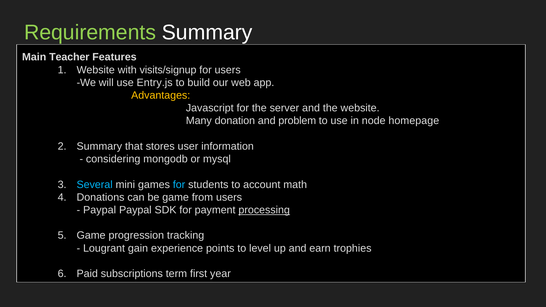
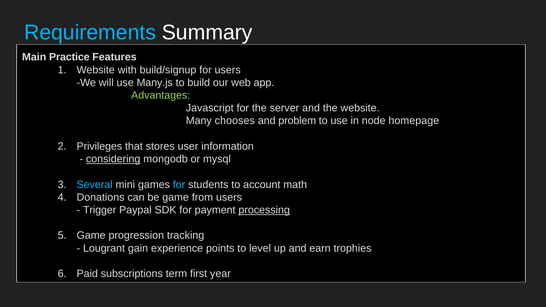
Requirements colour: light green -> light blue (90, 33)
Teacher: Teacher -> Practice (69, 57)
visits/signup: visits/signup -> build/signup (168, 70)
Entry.js: Entry.js -> Many.js (155, 83)
Advantages colour: yellow -> light green (161, 95)
donation: donation -> chooses (235, 121)
Summary: Summary -> Privileges (99, 146)
considering underline: none -> present (113, 159)
Paypal: Paypal -> Trigger (100, 210)
